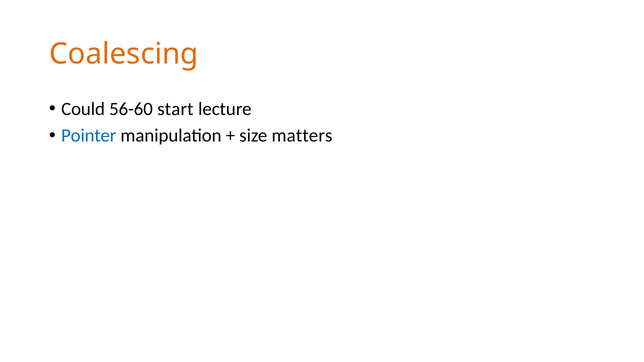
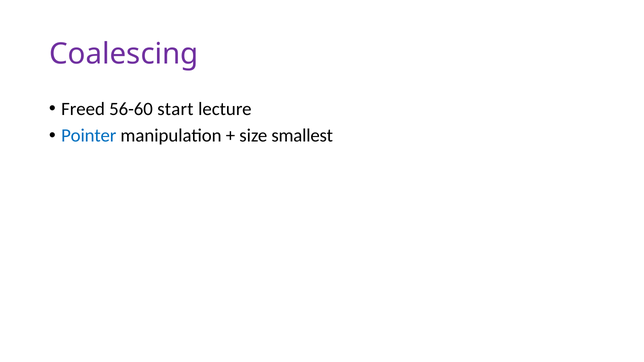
Coalescing colour: orange -> purple (124, 54)
Could: Could -> Freed (83, 109)
matters: matters -> smallest (302, 136)
